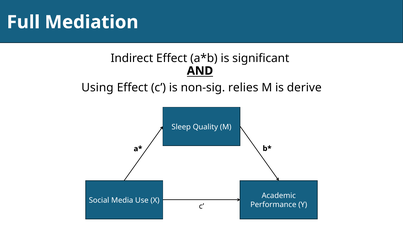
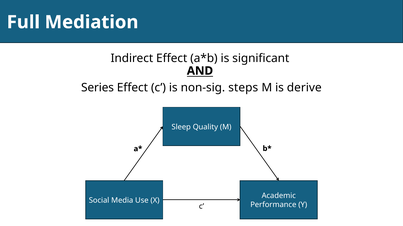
Using: Using -> Series (98, 88)
relies: relies -> steps (243, 88)
